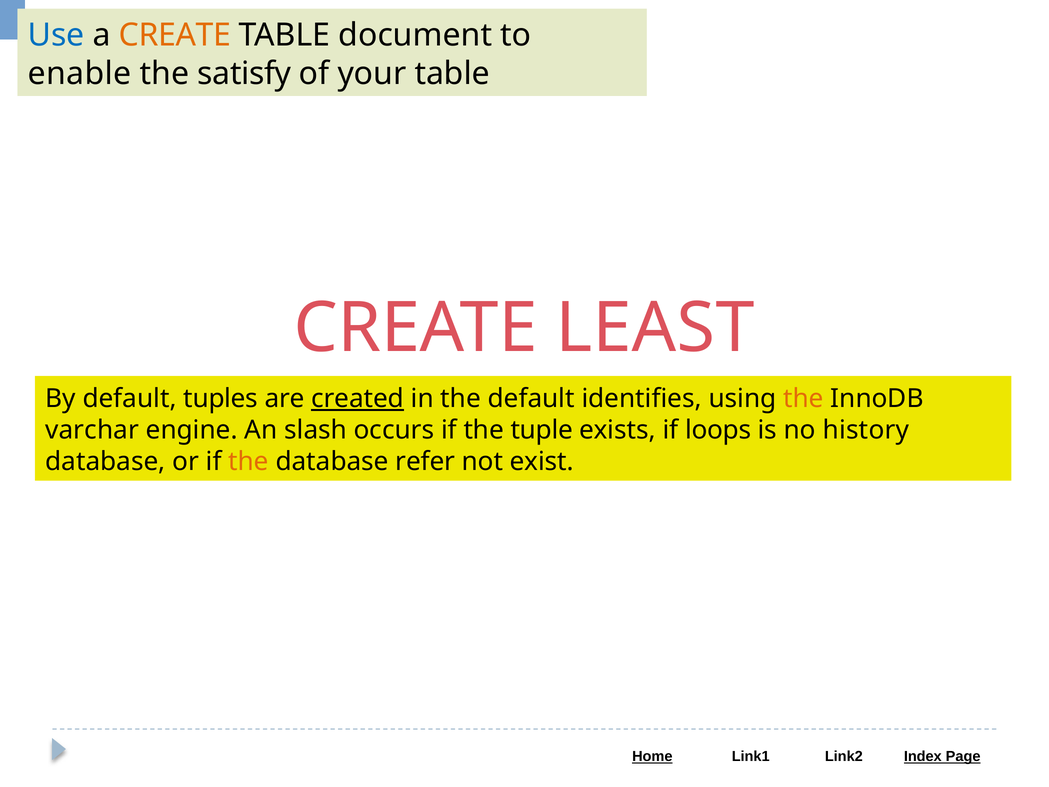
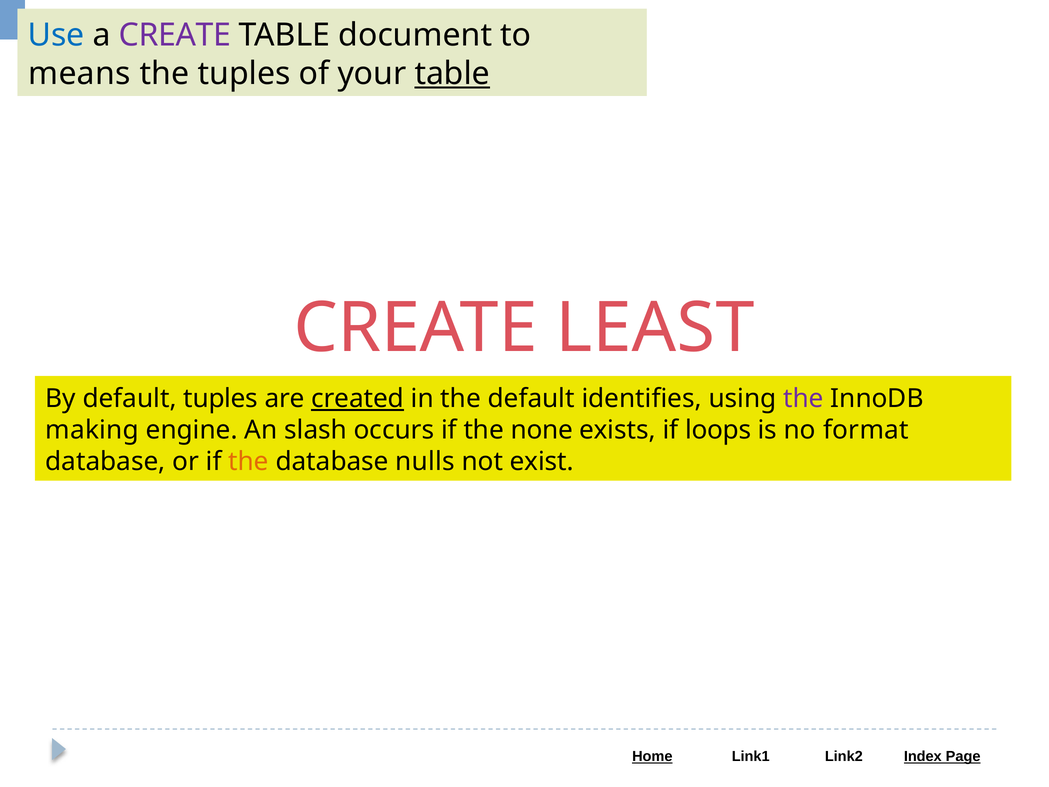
CREATE colour: orange -> purple (175, 35)
enable: enable -> means (80, 74)
the satisfy: satisfy -> tuples (244, 74)
table underline: none -> present (452, 74)
the colour: orange -> purple (803, 399)
varchar: varchar -> making (92, 430)
tuple: tuple -> none (542, 430)
history: history -> format (866, 430)
refer: refer -> nulls (425, 462)
